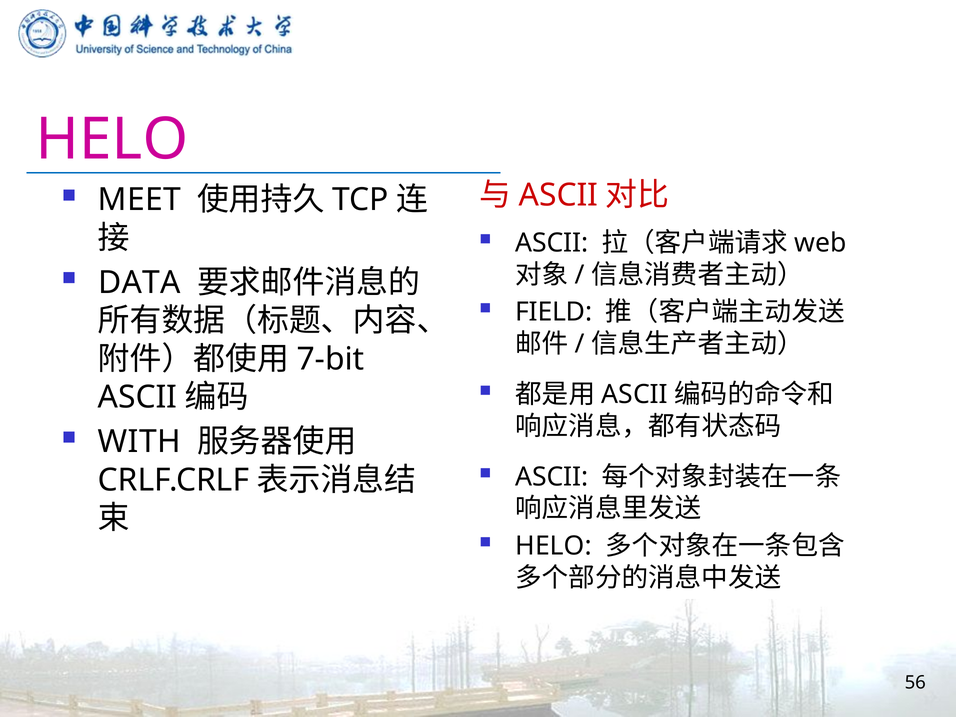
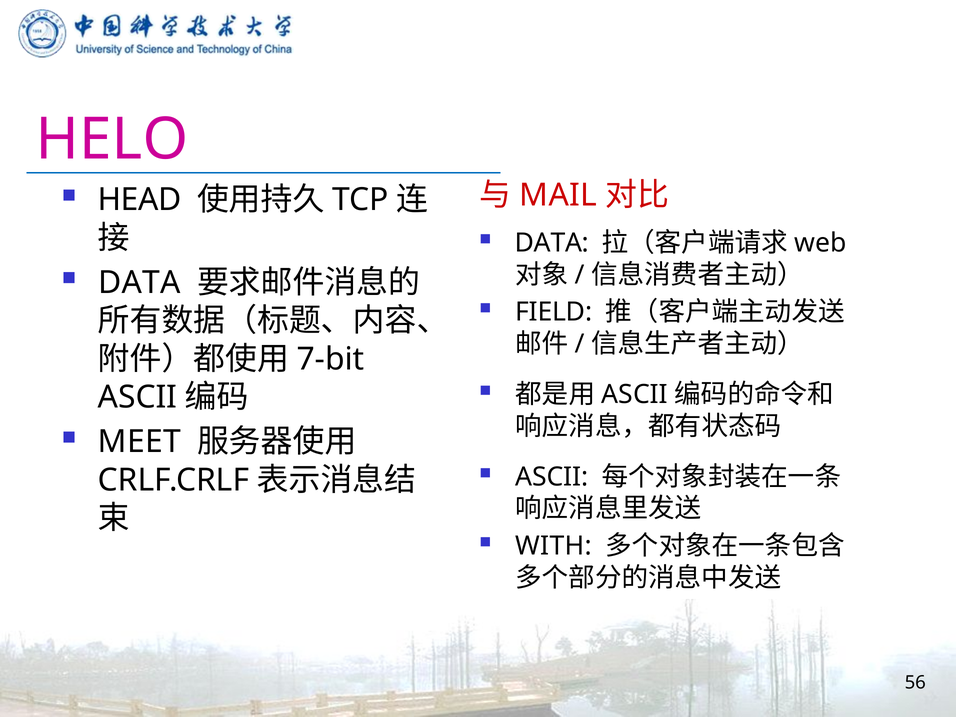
ASCII: ASCII -> MAIL (558, 195)
MEET: MEET -> HEAD (140, 200)
ASCII: ASCII -> DATA (552, 243)
WITH: WITH -> MEET (139, 442)
HELO: HELO -> WITH (554, 546)
